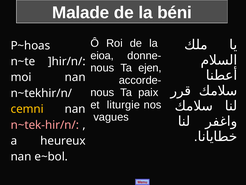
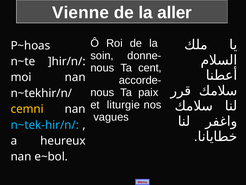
Malade: Malade -> Vienne (81, 13)
béni: béni -> aller (175, 13)
eioa: eioa -> soin (102, 55)
ejen: ejen -> cent (150, 68)
n~tek-hir/n/ colour: pink -> light blue (45, 125)
